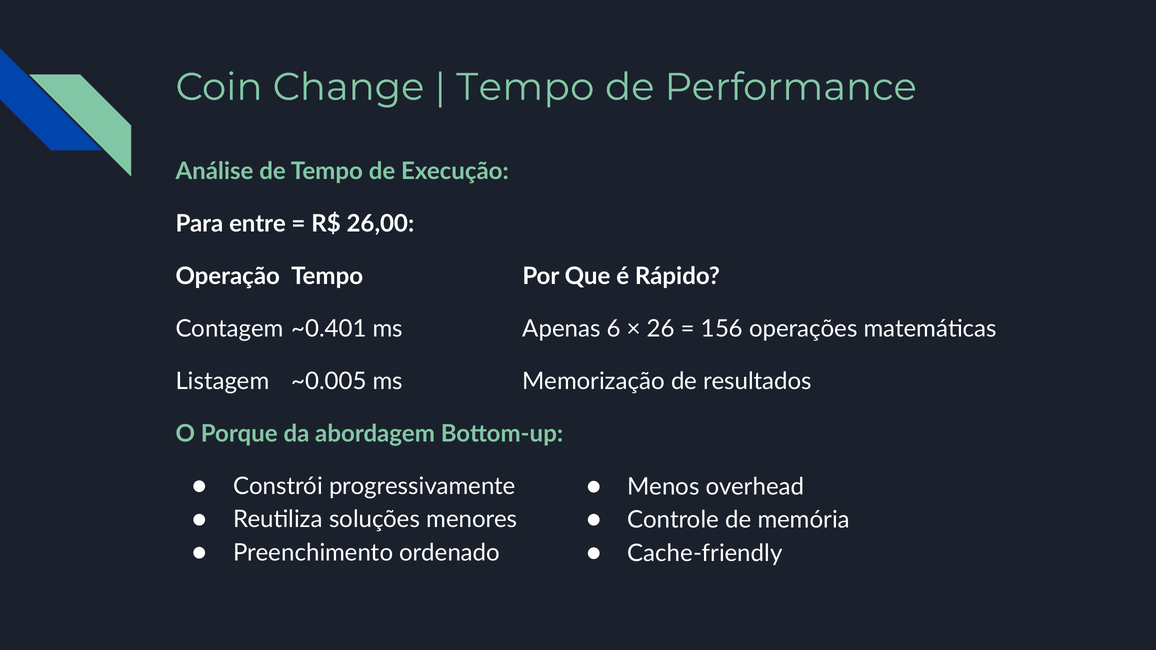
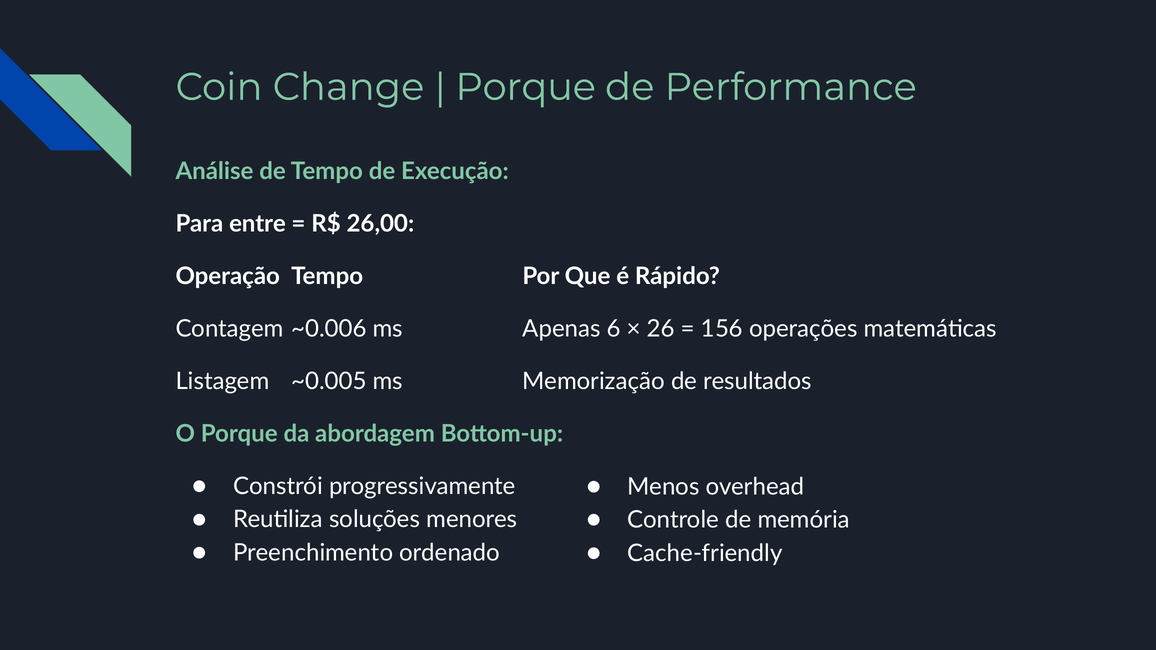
Tempo: Tempo -> Porque (526, 87)
~0.401: ~0.401 -> ~0.006 (329, 329)
